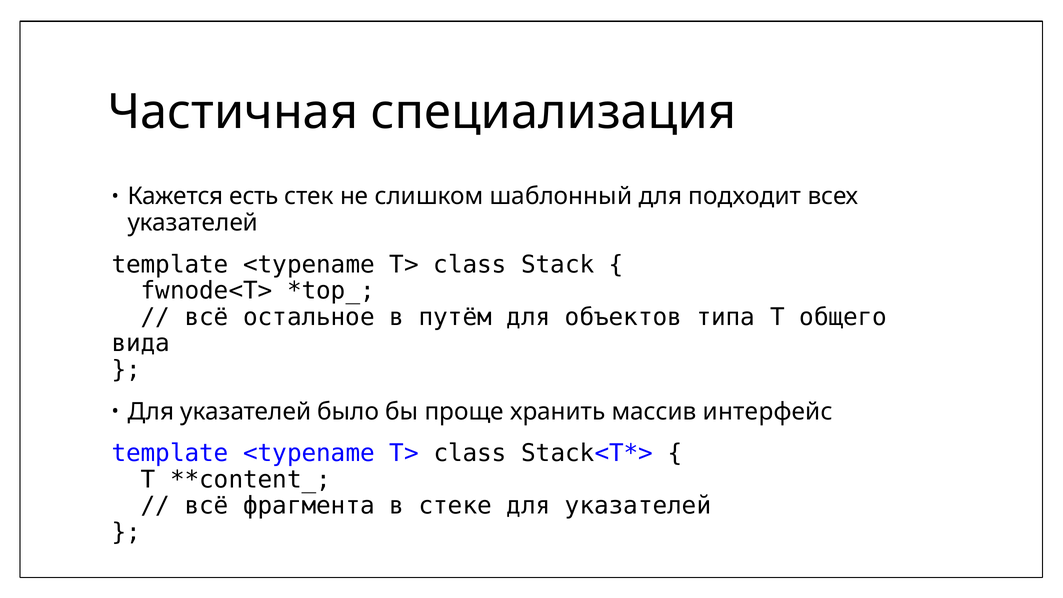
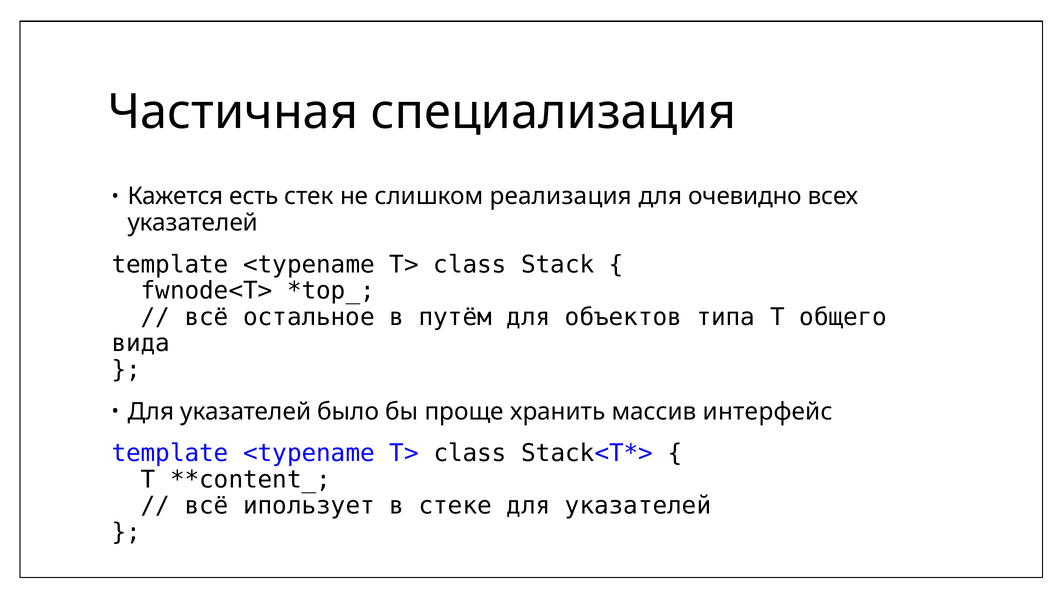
шаблонный: шаблонный -> реализация (561, 196)
подходит: подходит -> очевидно (745, 196)
фрагмента: фрагмента -> ипользует (309, 506)
